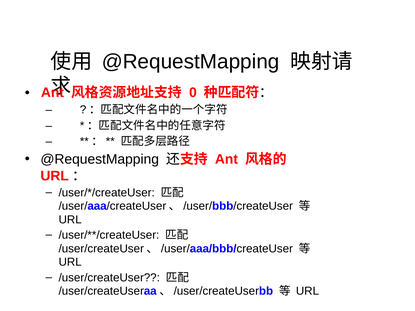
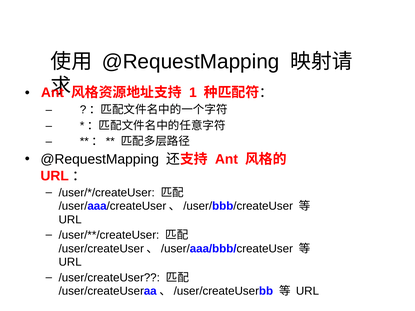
0: 0 -> 1 (193, 93)
